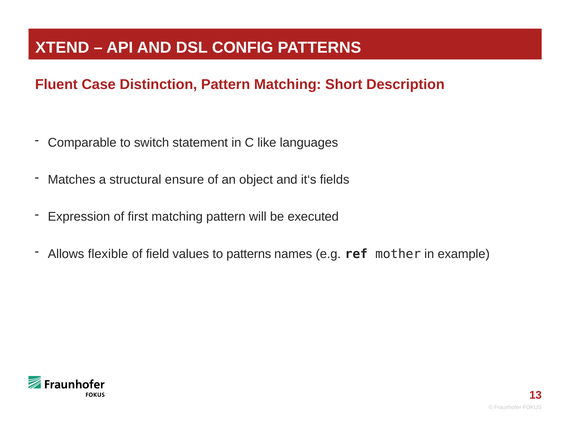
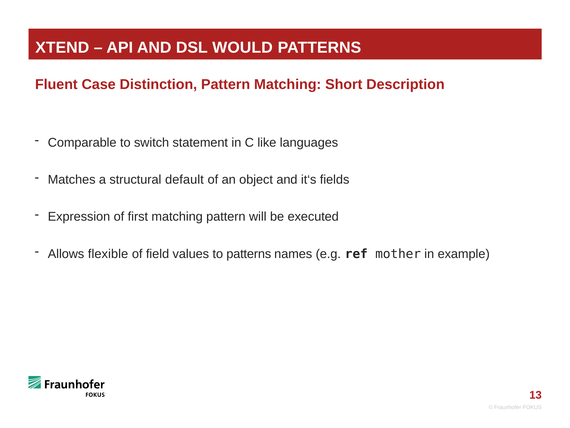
CONFIG: CONFIG -> WOULD (243, 47)
ensure: ensure -> default (184, 179)
